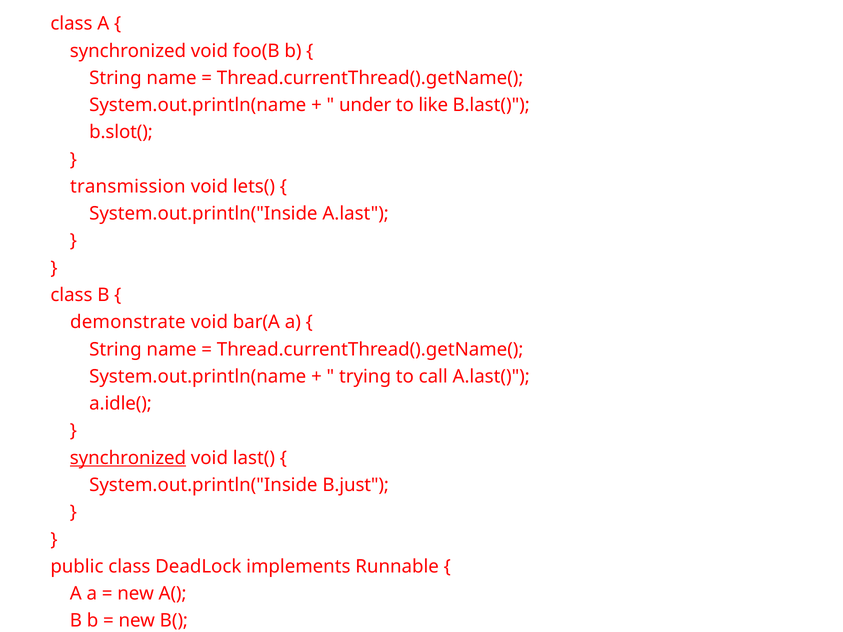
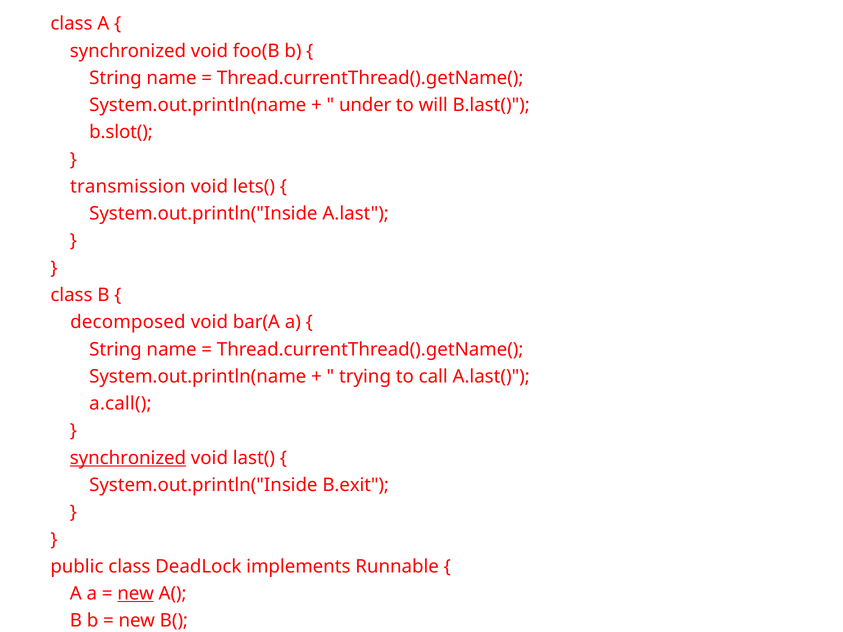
like: like -> will (433, 105)
demonstrate: demonstrate -> decomposed (128, 322)
a.idle(: a.idle( -> a.call( (120, 404)
B.just: B.just -> B.exit (356, 485)
new underline: none -> present (136, 594)
